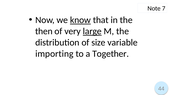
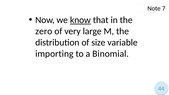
then: then -> zero (44, 31)
large underline: present -> none (92, 31)
Together: Together -> Binomial (111, 54)
